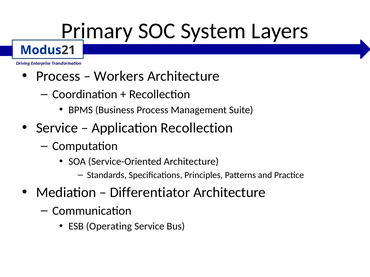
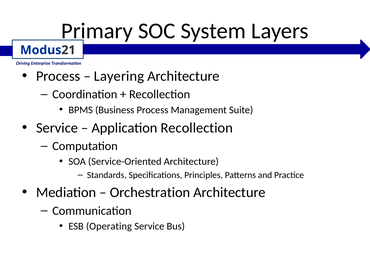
Workers: Workers -> Layering (119, 76)
Differentiator: Differentiator -> Orchestration (150, 193)
